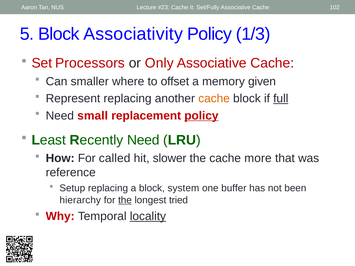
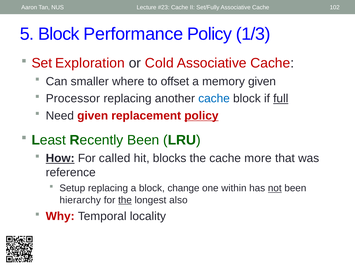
Associativity: Associativity -> Performance (133, 34)
Processors: Processors -> Exploration (90, 63)
Only: Only -> Cold (159, 63)
Represent: Represent -> Processor (73, 99)
cache colour: orange -> blue (214, 99)
Need small: small -> given (93, 116)
Recently Need: Need -> Been (143, 140)
How underline: none -> present (60, 158)
slower: slower -> blocks (170, 158)
system: system -> change (183, 188)
buffer: buffer -> within (234, 188)
not underline: none -> present (275, 188)
tried: tried -> also (178, 200)
locality underline: present -> none (148, 216)
